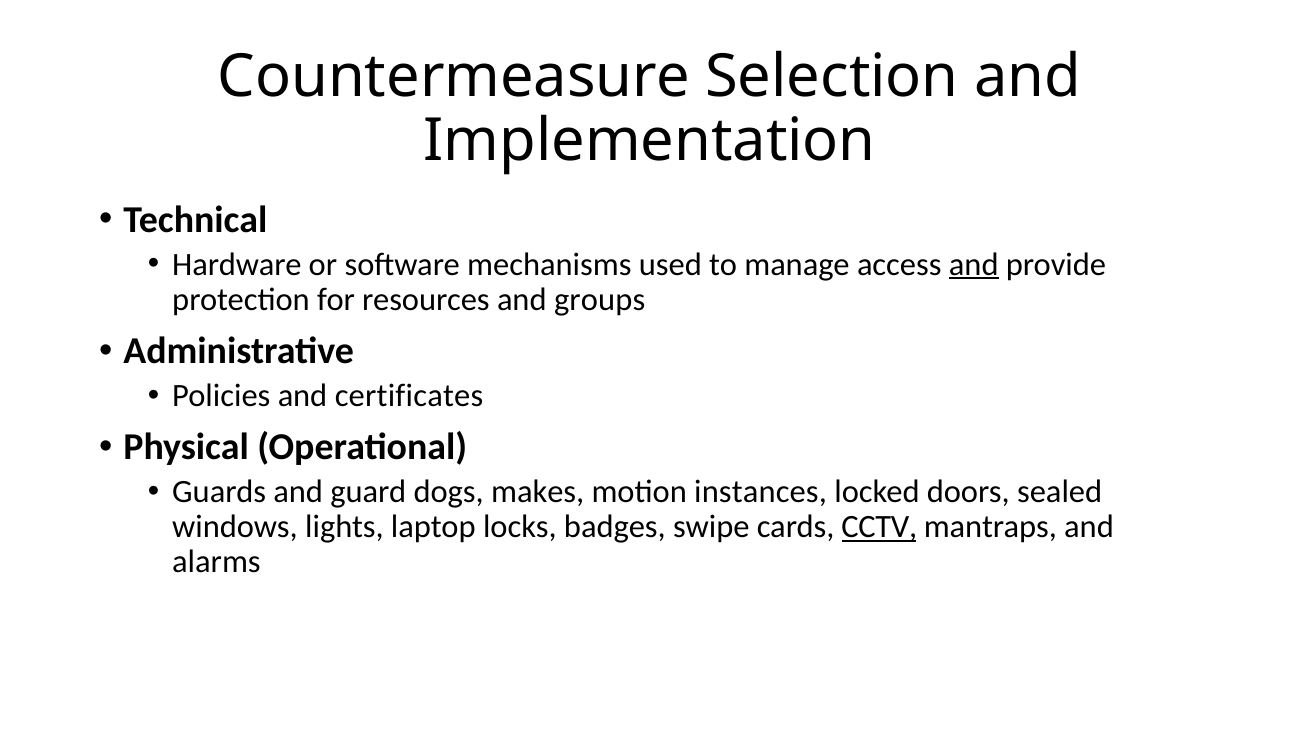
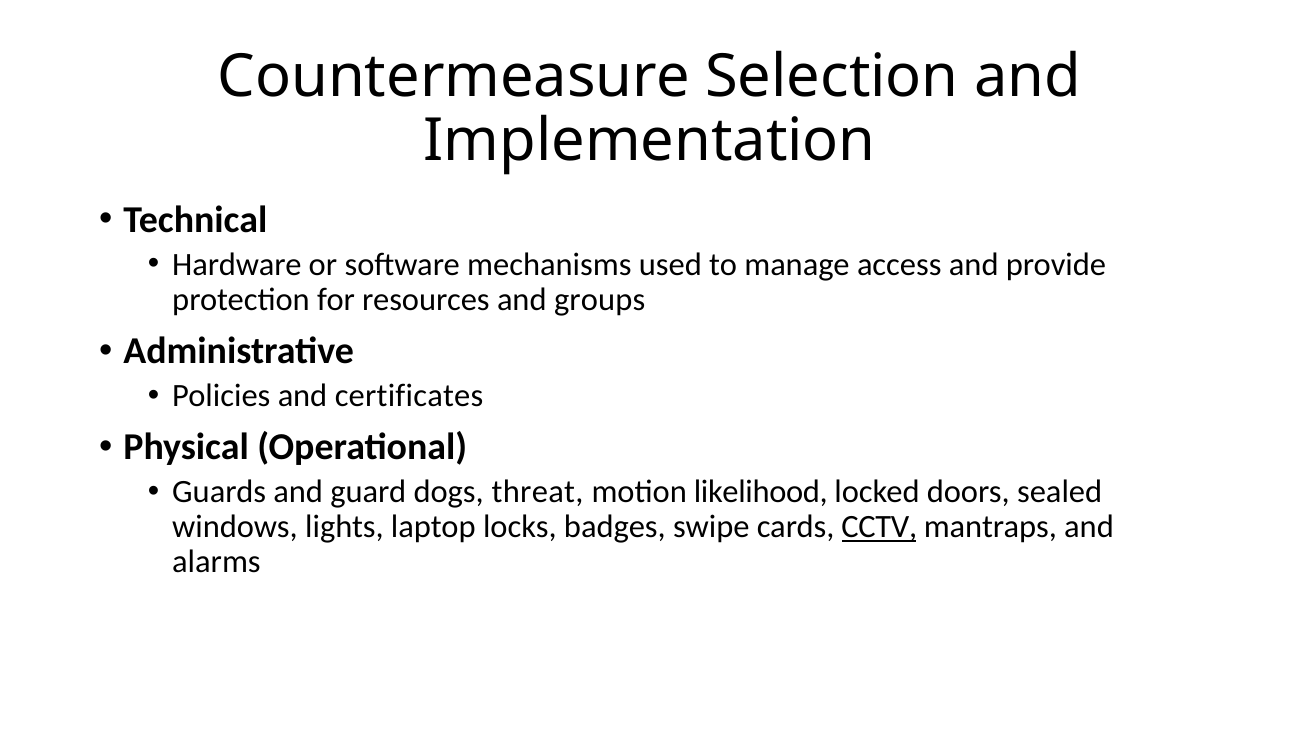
and underline: present -> none (974, 265)
makes: makes -> threat (538, 492)
instances: instances -> likelihood (761, 492)
